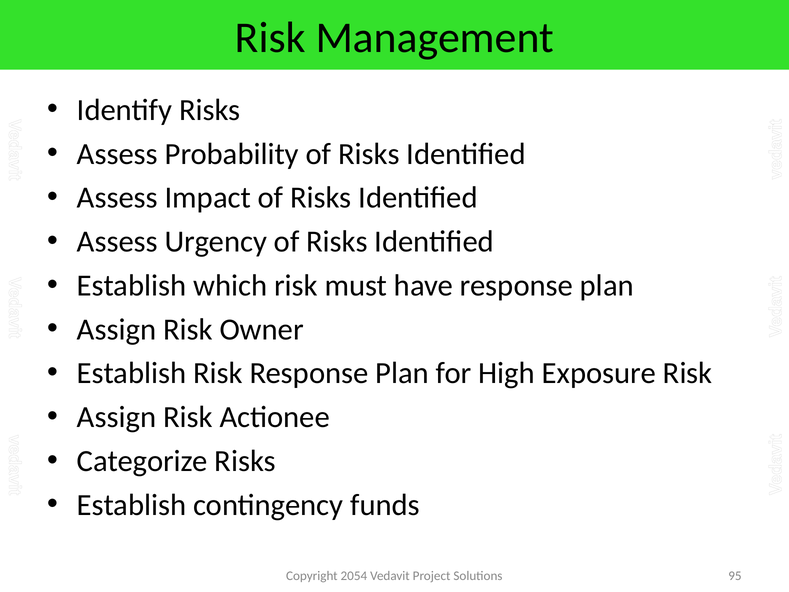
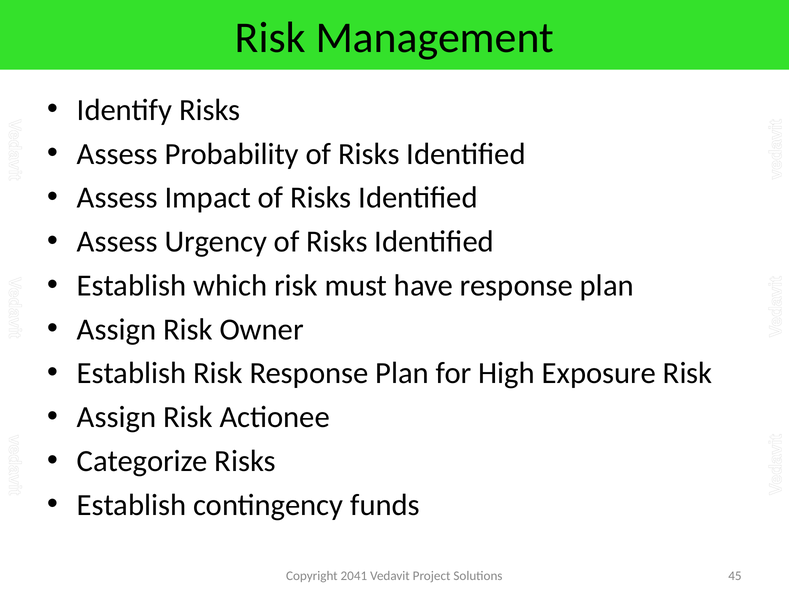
2054: 2054 -> 2041 (354, 576)
95: 95 -> 45 (735, 576)
